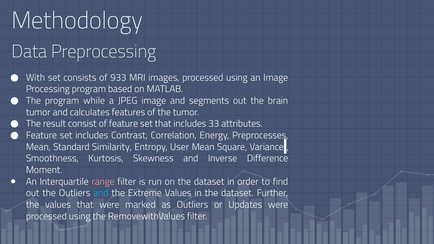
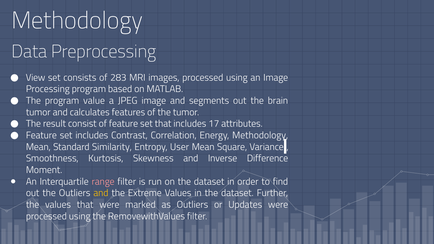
With: With -> View (36, 78)
933: 933 -> 283 (118, 78)
while: while -> value (94, 101)
33: 33 -> 17 (214, 124)
Energy Preprocesses: Preprocesses -> Methodology (260, 135)
and colour: light blue -> yellow (101, 193)
